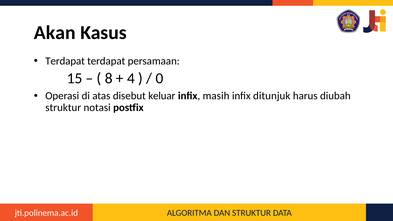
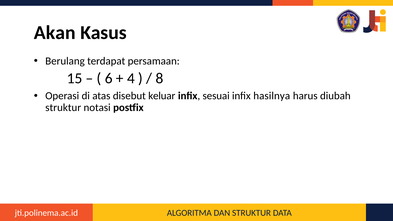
Terdapat: Terdapat -> Berulang (65, 61)
8: 8 -> 6 (109, 78)
0: 0 -> 8 (159, 78)
masih: masih -> sesuai (216, 96)
ditunjuk: ditunjuk -> hasilnya (272, 96)
